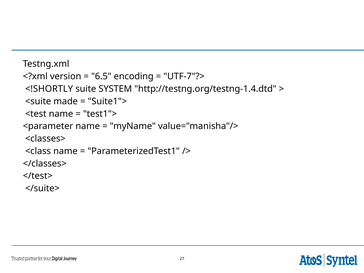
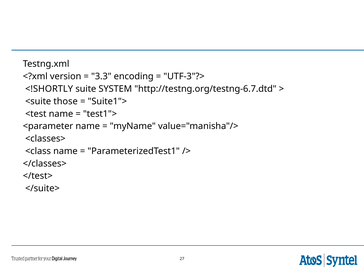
6.5: 6.5 -> 3.3 (101, 76)
UTF-7"?>: UTF-7"?> -> UTF-3"?> (184, 76)
http://testng.org/testng-1.4.dtd: http://testng.org/testng-1.4.dtd -> http://testng.org/testng-6.7.dtd (205, 89)
made: made -> those (66, 101)
